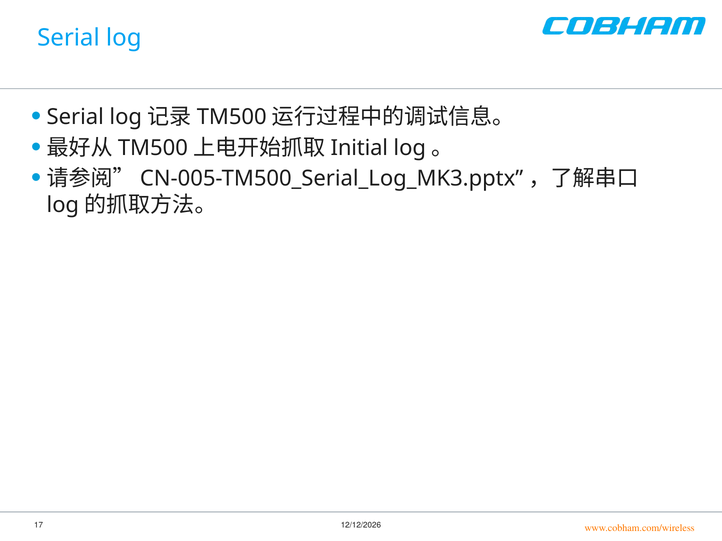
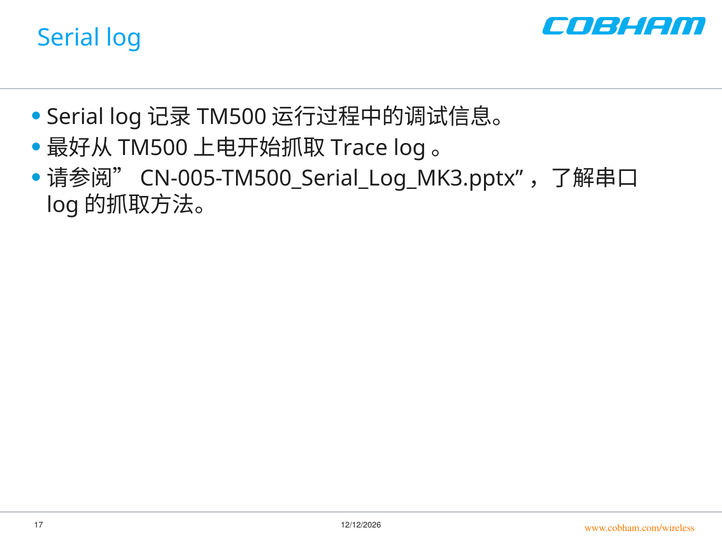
Initial: Initial -> Trace (359, 148)
